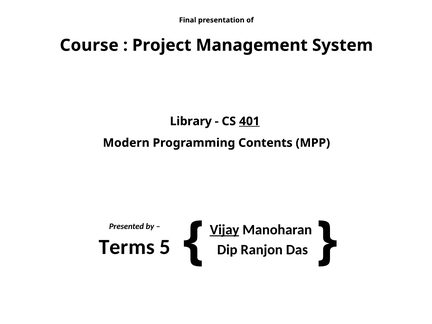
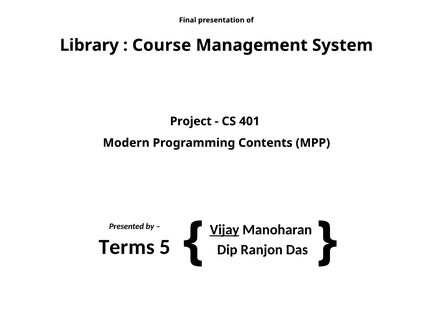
Course: Course -> Library (89, 45)
Project: Project -> Course (162, 45)
Library: Library -> Project (191, 121)
401 underline: present -> none (249, 121)
